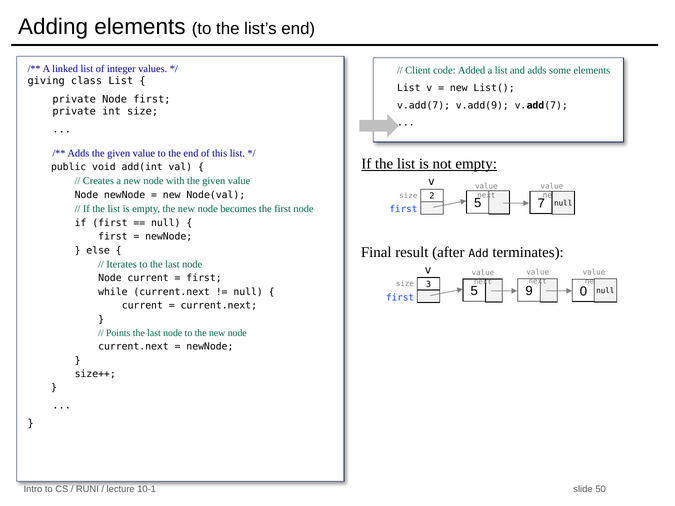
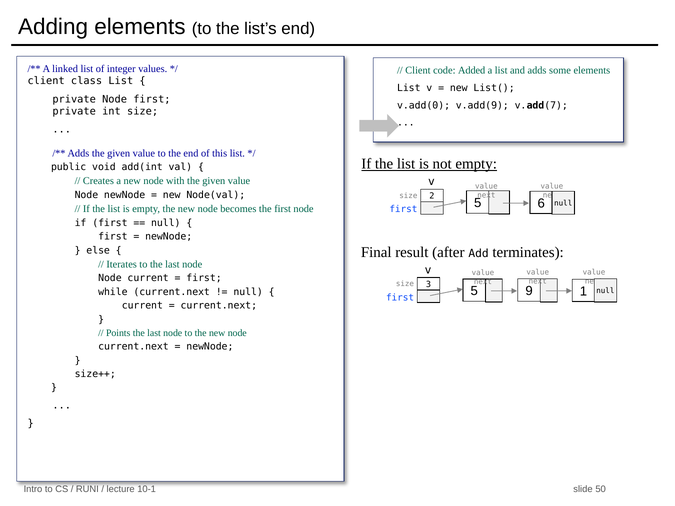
giving: giving -> client (46, 81)
v.add(7: v.add(7 -> v.add(0 (424, 105)
7: 7 -> 6 (541, 203)
0: 0 -> 1 (583, 291)
